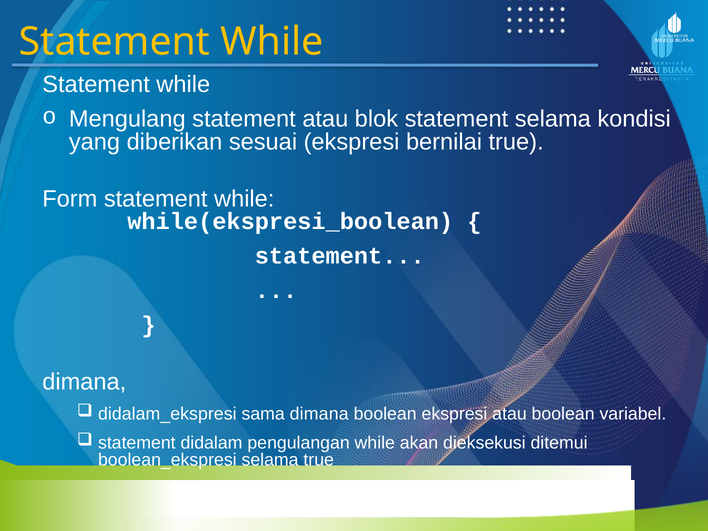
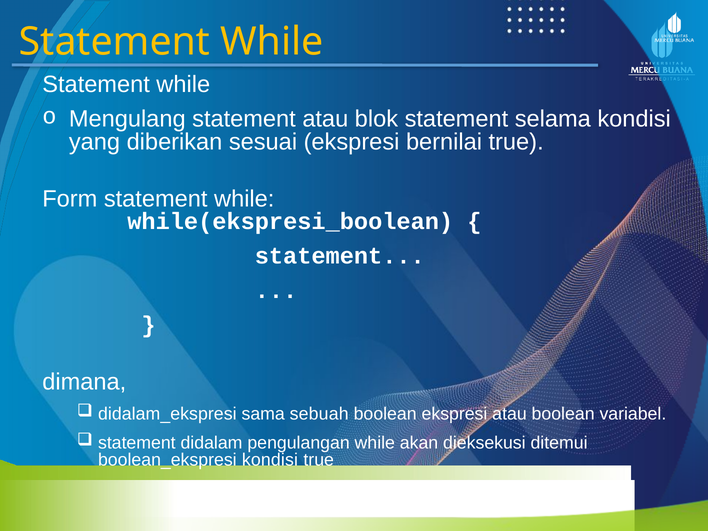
sama dimana: dimana -> sebuah (319, 414)
boolean_ekspresi selama: selama -> kondisi (270, 460)
